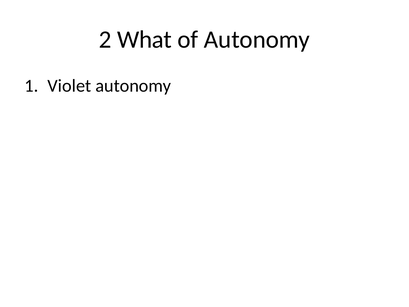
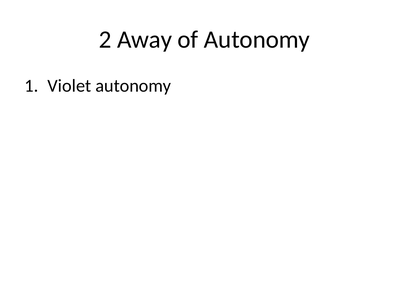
What: What -> Away (145, 40)
